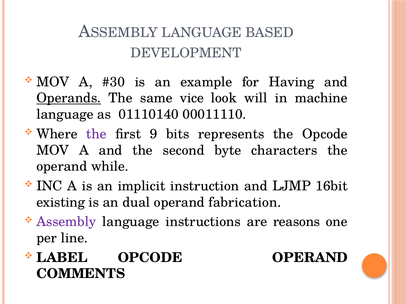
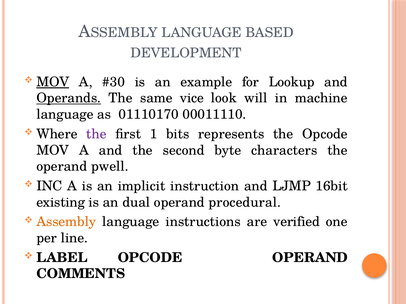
MOV underline: none -> present (53, 82)
Having: Having -> Lookup (292, 82)
01110140: 01110140 -> 01110170 (149, 115)
9: 9 -> 1 (154, 134)
while: while -> pwell (110, 167)
fabrication: fabrication -> procedural (245, 203)
Assembly colour: purple -> orange (66, 222)
reasons: reasons -> verified (297, 222)
